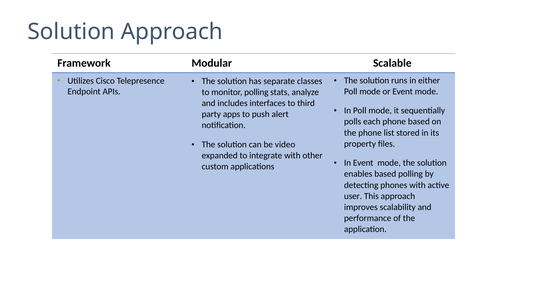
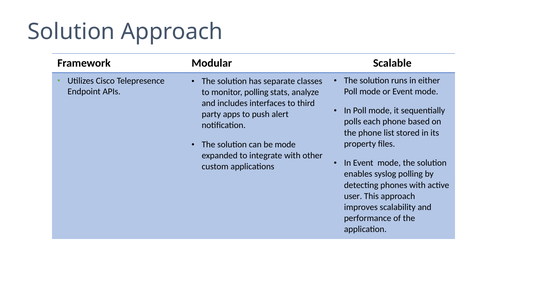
be video: video -> mode (285, 144)
enables based: based -> syslog (385, 174)
